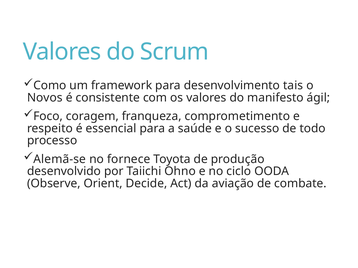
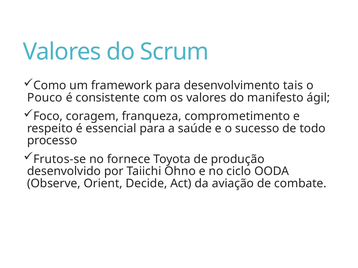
Novos: Novos -> Pouco (45, 98)
Alemã-se: Alemã-se -> Frutos-se (60, 159)
